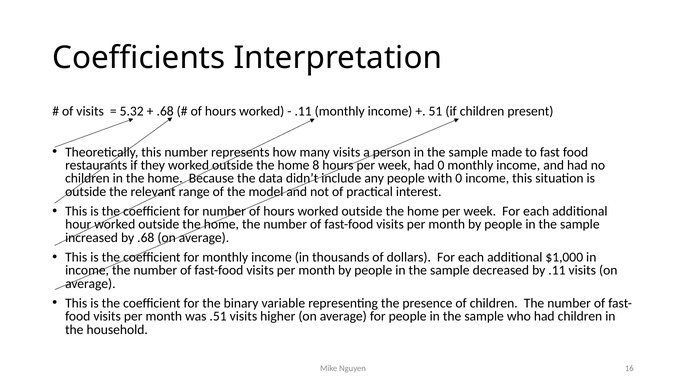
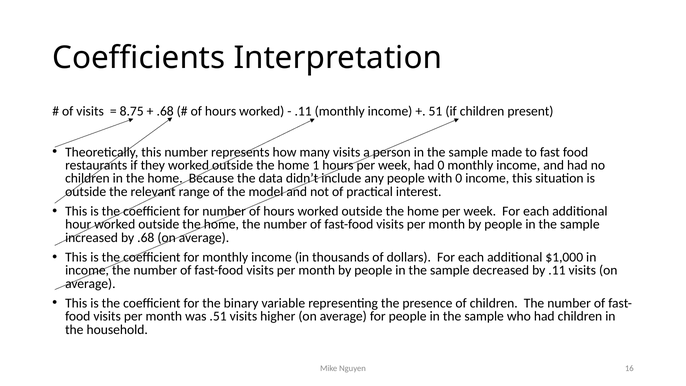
5.32: 5.32 -> 8.75 (132, 111)
8: 8 -> 1 (316, 165)
